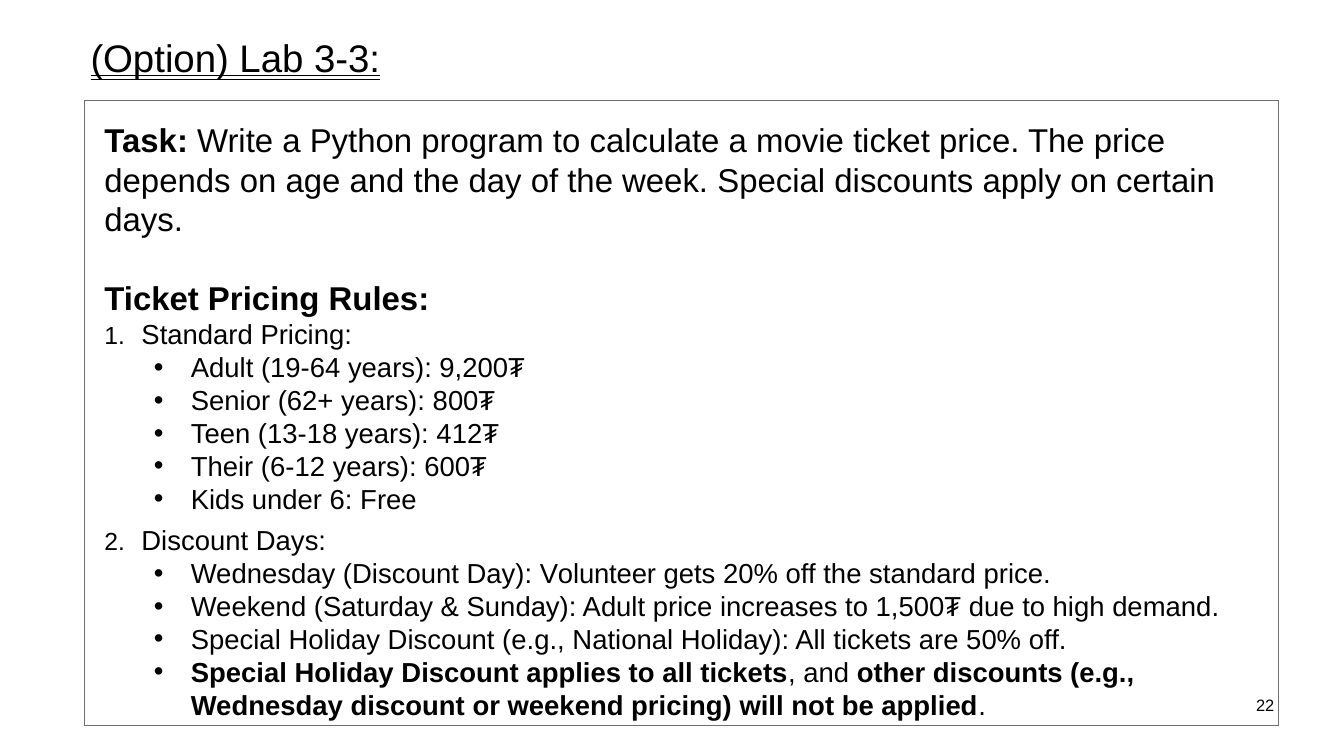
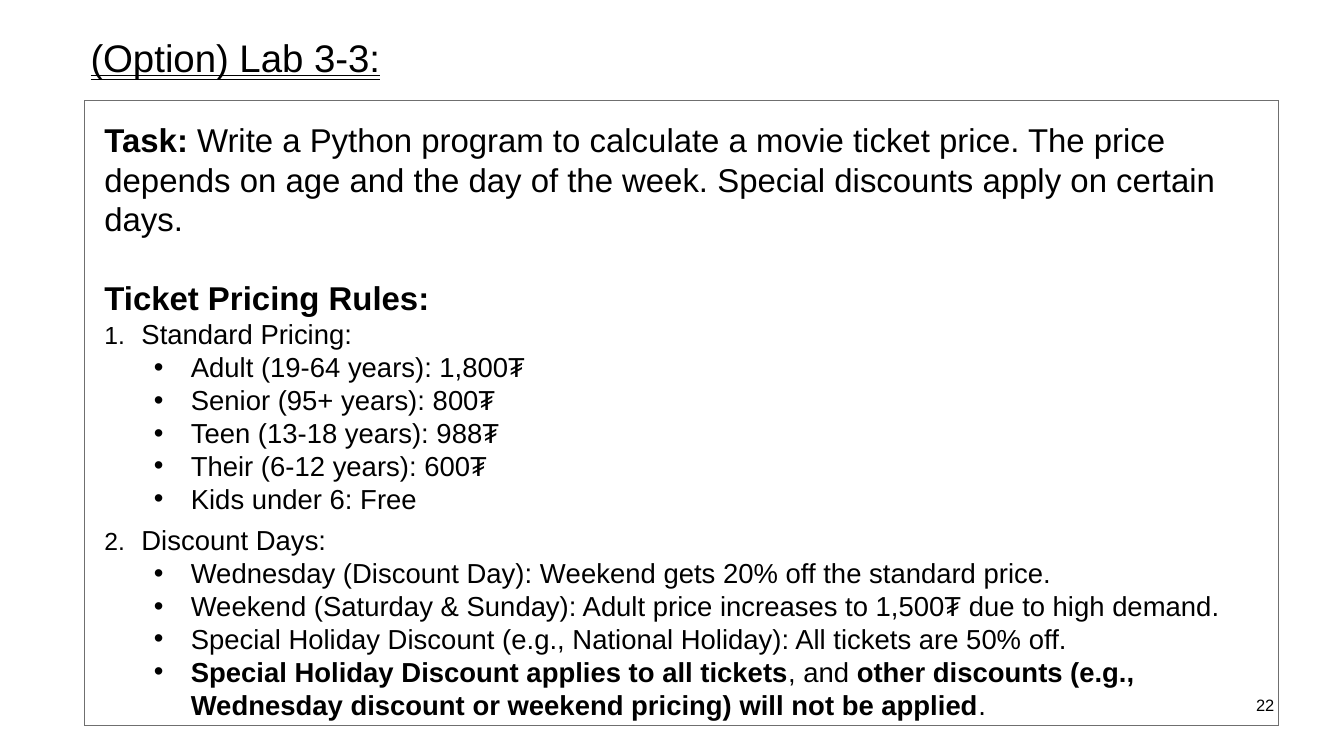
9,200₮: 9,200₮ -> 1,800₮ (482, 369)
62+: 62+ -> 95+ (306, 401)
412₮: 412₮ -> 988₮ (468, 434)
Day Volunteer: Volunteer -> Weekend (598, 574)
